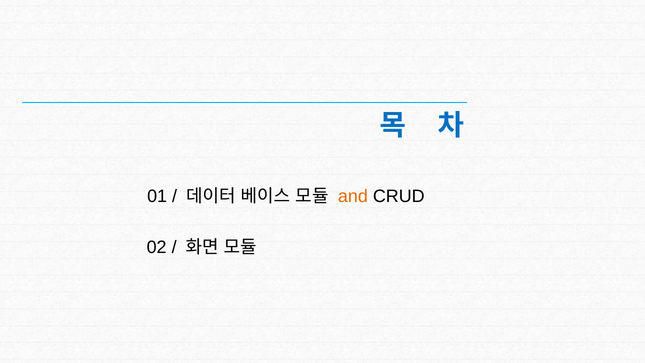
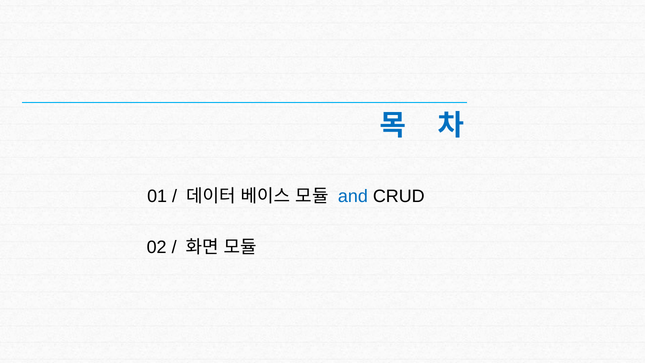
and colour: orange -> blue (353, 196)
